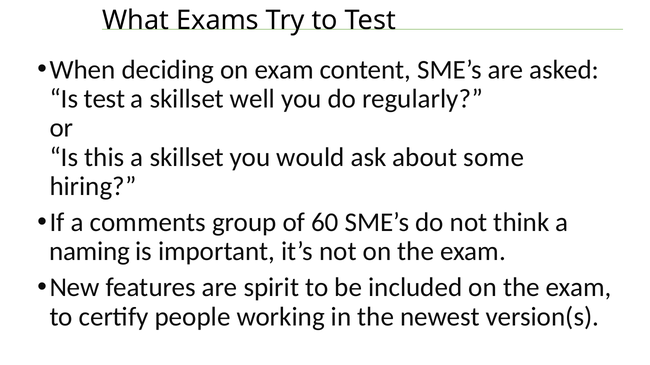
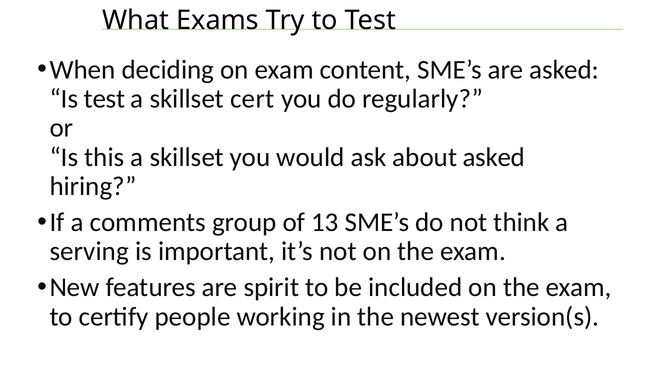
well: well -> cert (252, 99)
about some: some -> asked (494, 157)
60: 60 -> 13 (325, 223)
naming: naming -> serving (89, 252)
